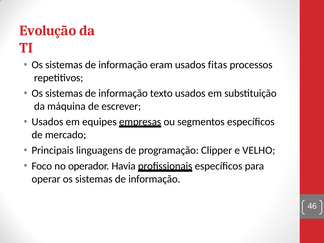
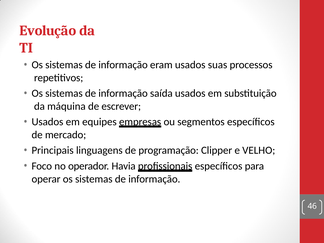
fitas: fitas -> suas (218, 65)
texto: texto -> saída (161, 93)
